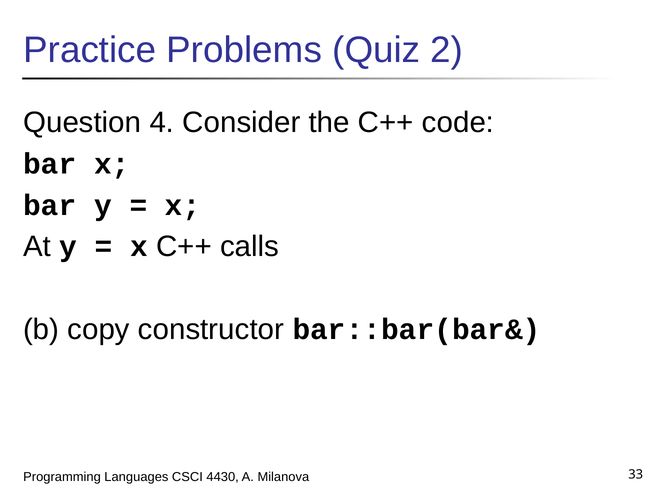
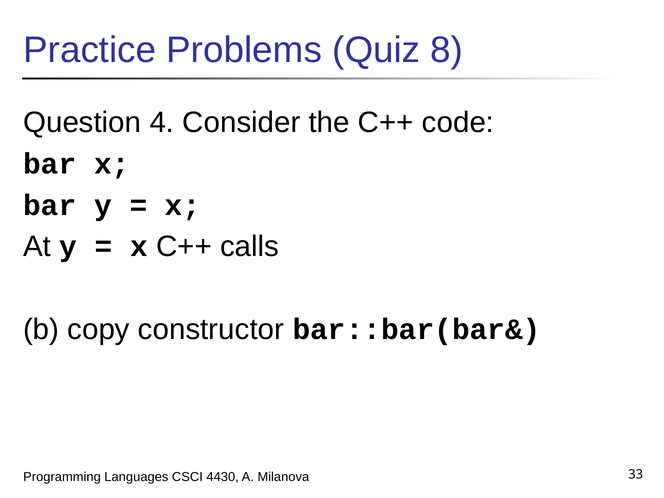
2: 2 -> 8 (447, 50)
